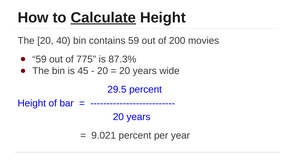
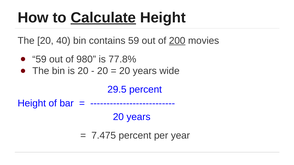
200 underline: none -> present (177, 41)
775: 775 -> 980 (86, 59)
87.3%: 87.3% -> 77.8% (122, 59)
is 45: 45 -> 20 (83, 71)
9.021: 9.021 -> 7.475 (104, 136)
